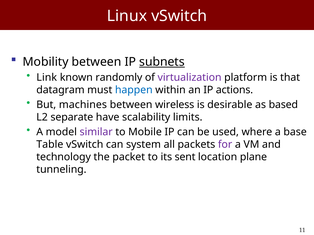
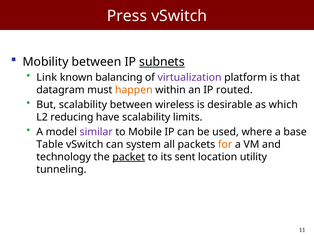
Linux: Linux -> Press (127, 16)
randomly: randomly -> balancing (119, 78)
happen colour: blue -> orange (134, 90)
actions: actions -> routed (234, 90)
But machines: machines -> scalability (83, 105)
based: based -> which (283, 105)
separate: separate -> reducing (72, 117)
for colour: purple -> orange (225, 145)
packet underline: none -> present (129, 157)
plane: plane -> utility (253, 157)
